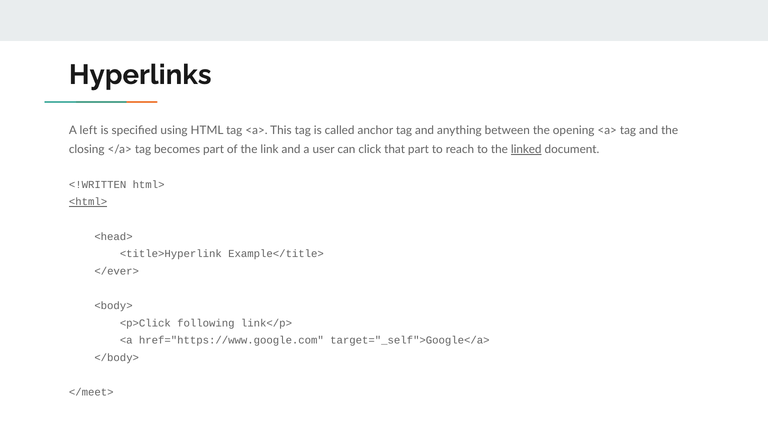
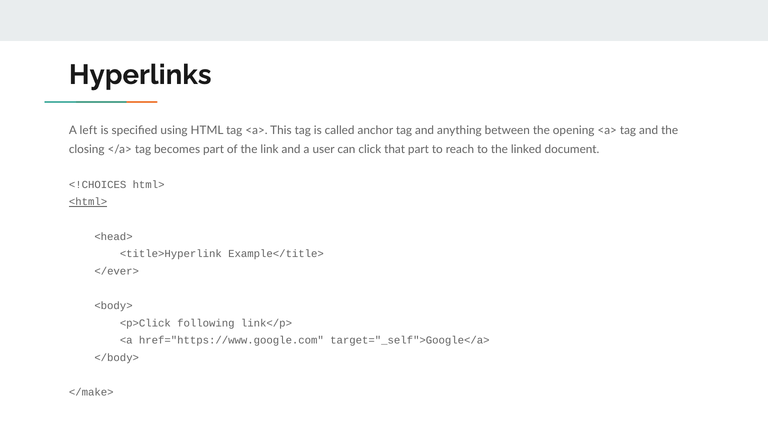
linked underline: present -> none (526, 149)
<!WRITTEN: <!WRITTEN -> <!CHOICES (98, 185)
</meet>: </meet> -> </make> (91, 392)
